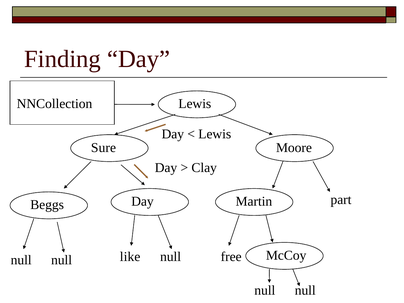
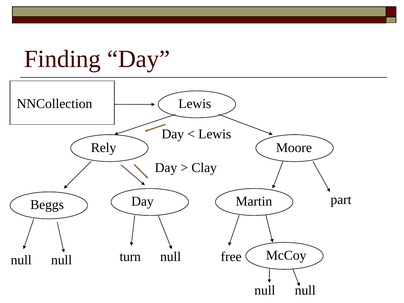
Sure: Sure -> Rely (104, 148)
like: like -> turn (130, 257)
